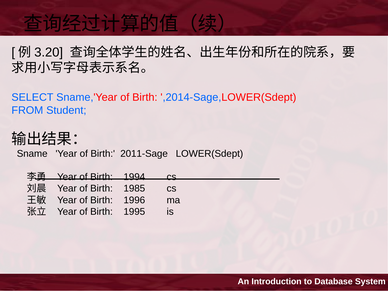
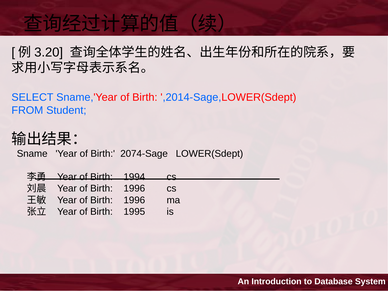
2011-Sage: 2011-Sage -> 2074-Sage (144, 154)
1985: 1985 -> 1996 (134, 188)
